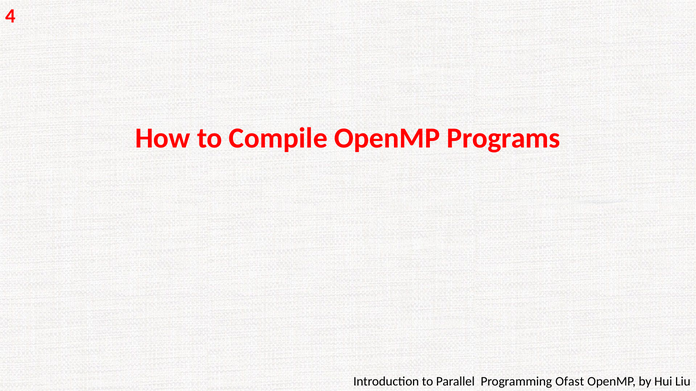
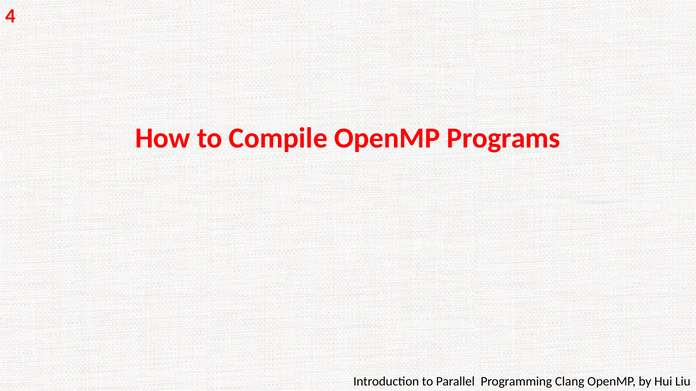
Ofast: Ofast -> Clang (570, 382)
